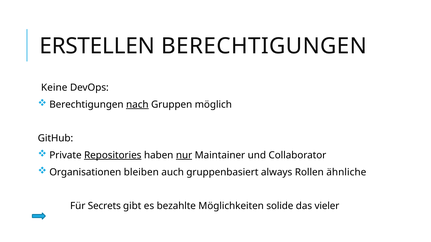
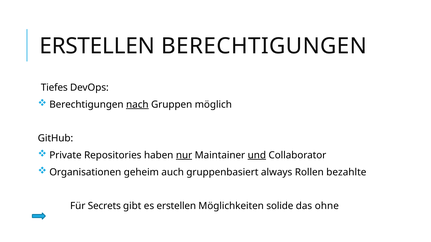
Keine: Keine -> Tiefes (54, 88)
Repositories underline: present -> none (113, 155)
und underline: none -> present (257, 155)
bleiben: bleiben -> geheim (141, 172)
ähnliche: ähnliche -> bezahlte (346, 172)
es bezahlte: bezahlte -> erstellen (176, 206)
vieler: vieler -> ohne (327, 206)
